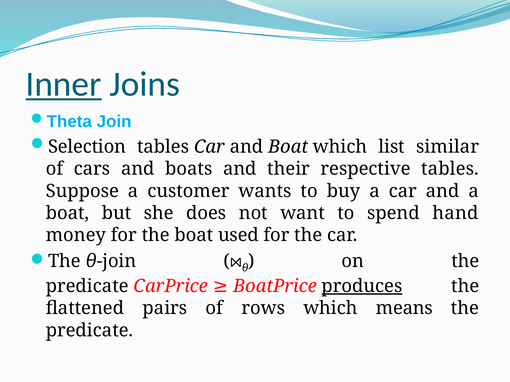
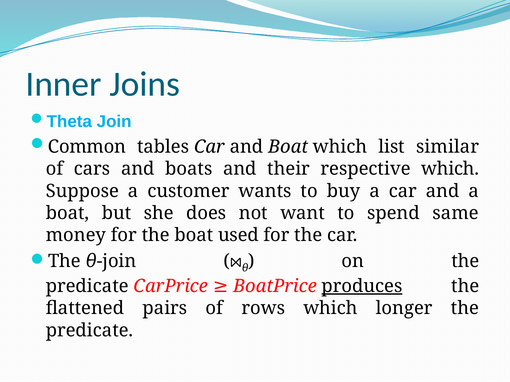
Inner underline: present -> none (64, 84)
Selection: Selection -> Common (87, 147)
respective tables: tables -> which (450, 169)
hand: hand -> same (456, 213)
means: means -> longer (404, 309)
